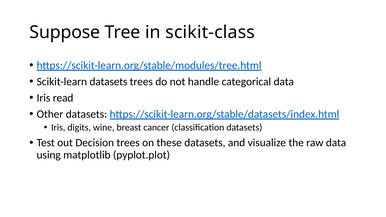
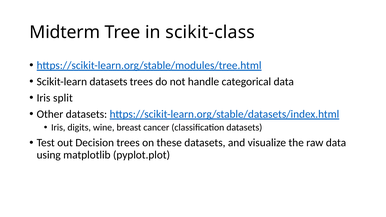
Suppose: Suppose -> Midterm (65, 32)
read: read -> split (63, 98)
